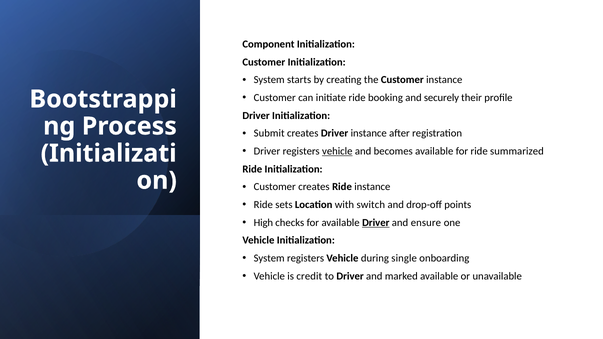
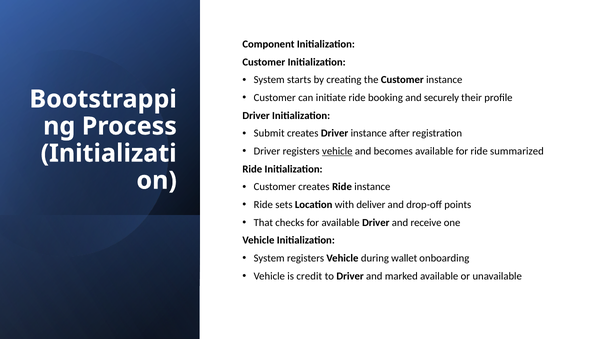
switch: switch -> deliver (371, 205)
High: High -> That (263, 223)
Driver underline: present -> none (376, 223)
ensure: ensure -> receive (426, 223)
single: single -> wallet (404, 258)
